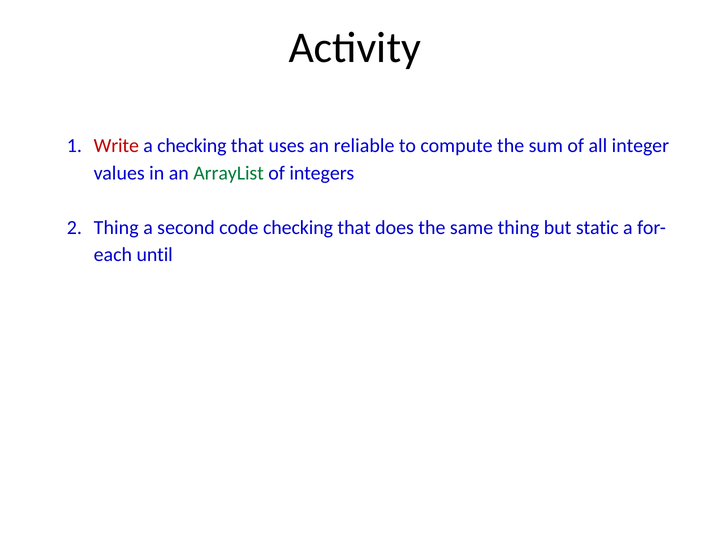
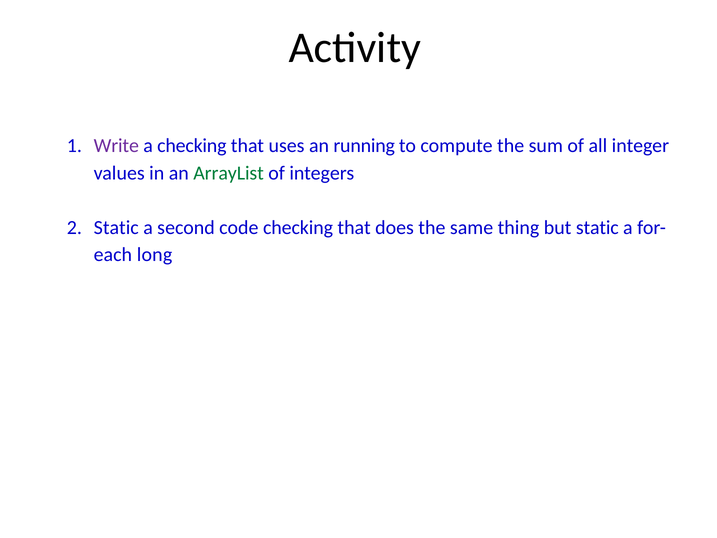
Write colour: red -> purple (116, 146)
reliable: reliable -> running (364, 146)
Thing: Thing -> Static (116, 227)
until: until -> long (155, 255)
